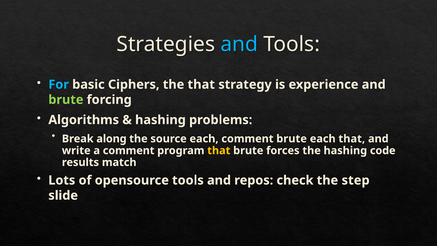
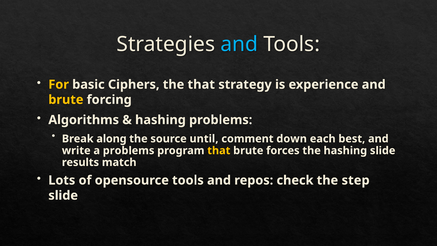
For colour: light blue -> yellow (59, 84)
brute colour: light green -> yellow (66, 100)
source each: each -> until (204, 139)
comment brute: brute -> down (292, 139)
each that: that -> best (352, 139)
a comment: comment -> problems (129, 150)
hashing code: code -> slide (383, 150)
